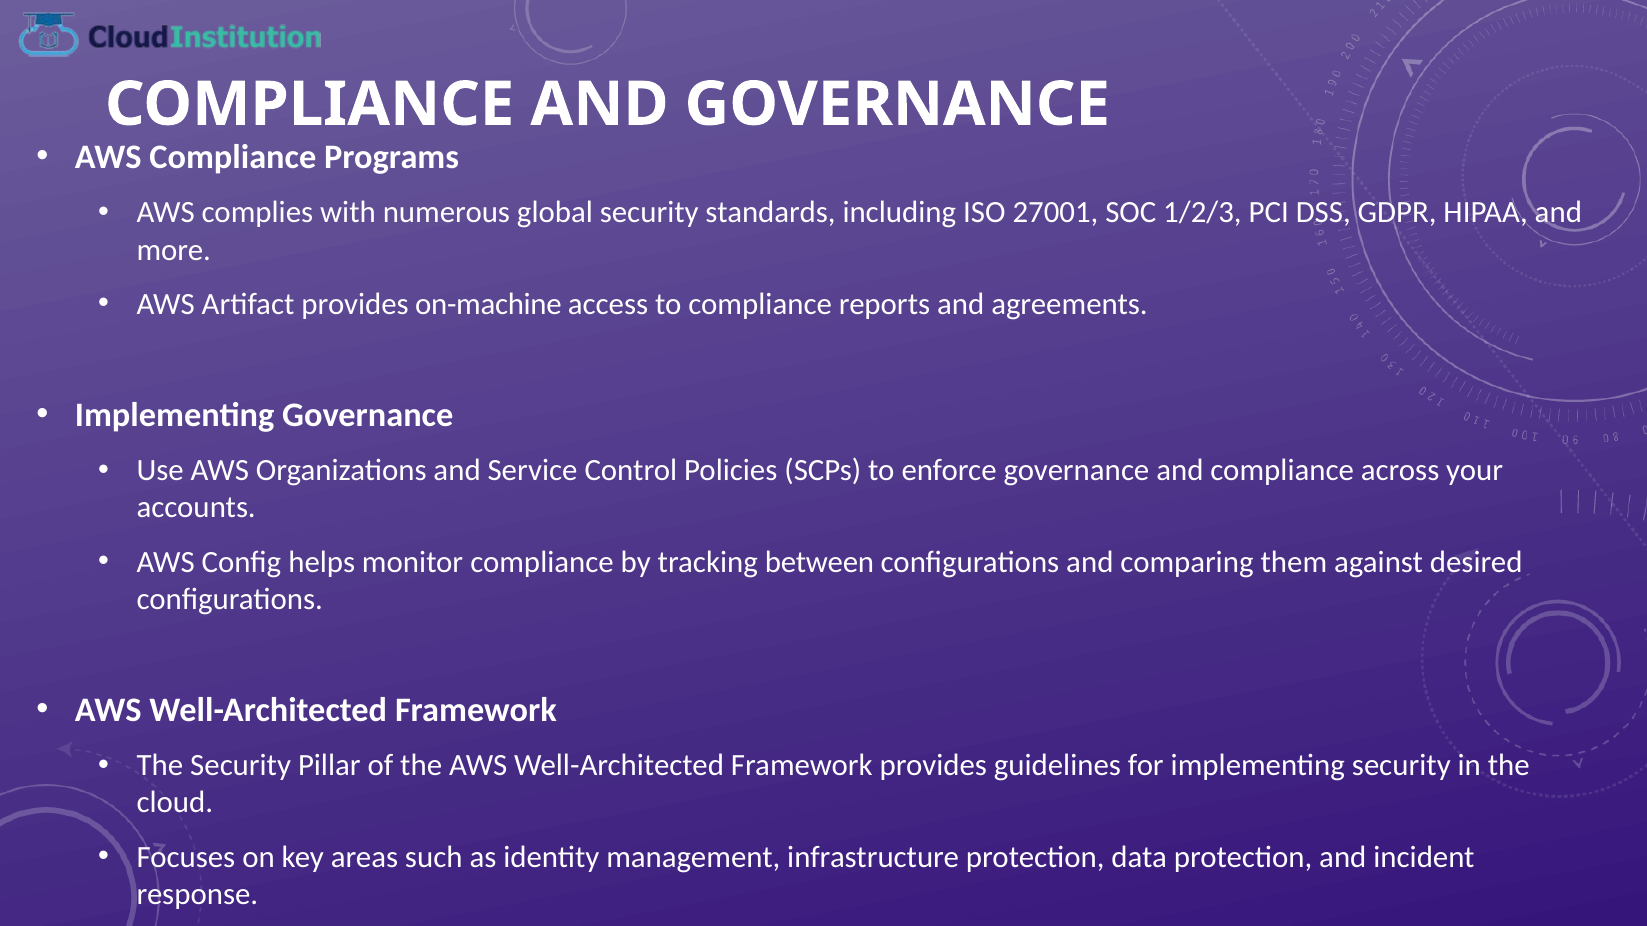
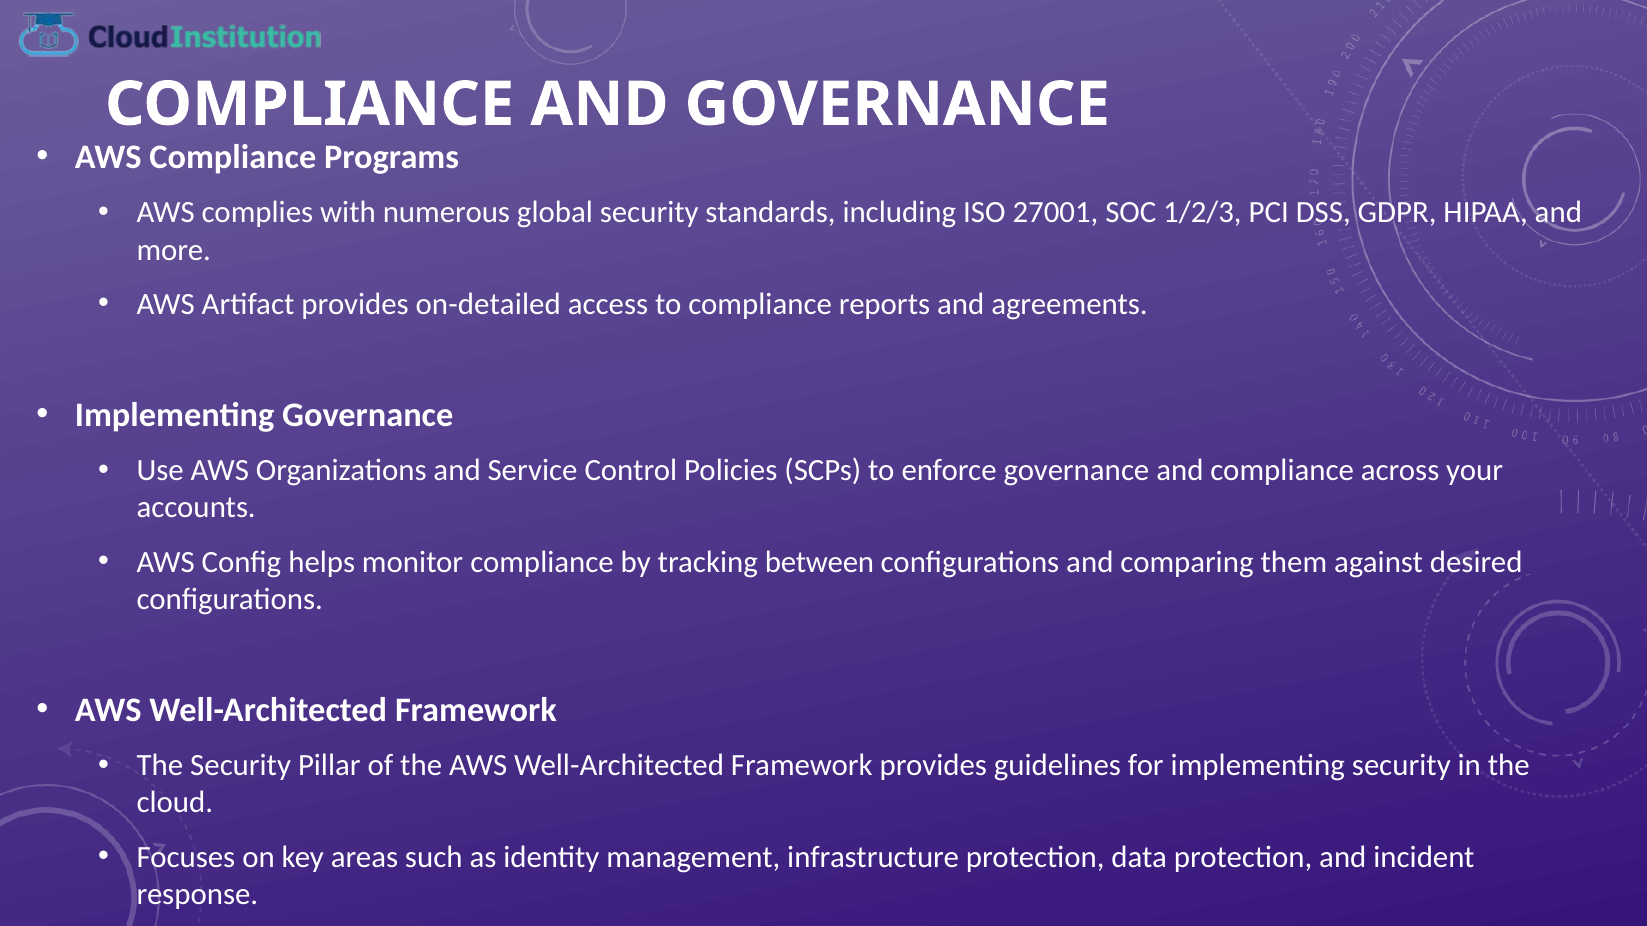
on-machine: on-machine -> on-detailed (488, 304)
